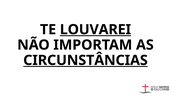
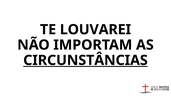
LOUVAREI underline: present -> none (95, 30)
